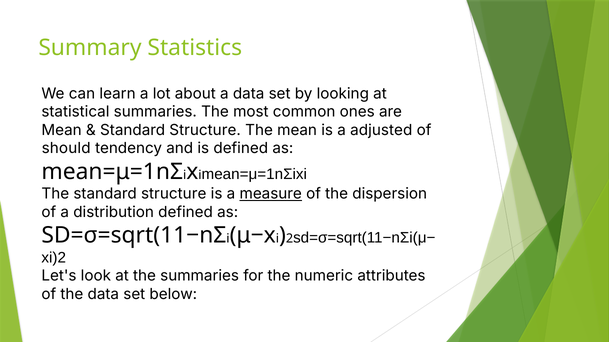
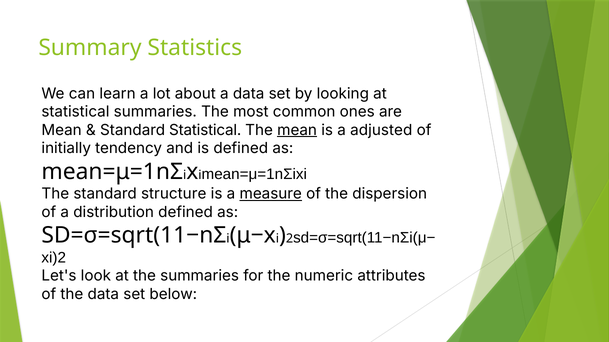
Structure: Structure -> Statistical (205, 130)
mean underline: none -> present (297, 130)
should: should -> initially (66, 149)
